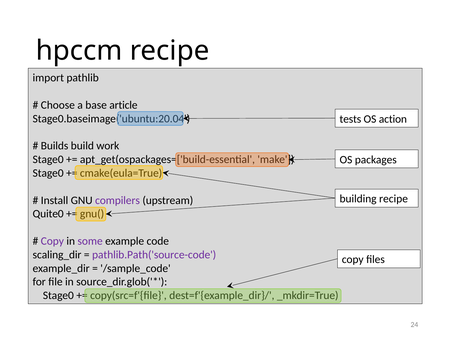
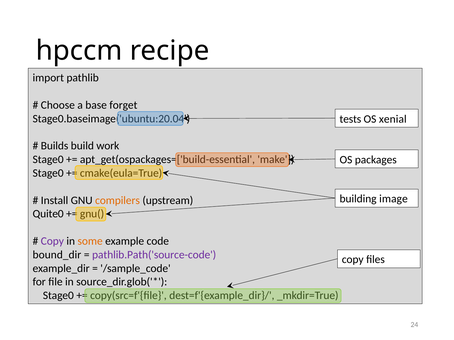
article: article -> forget (123, 105)
action: action -> xenial (393, 119)
building recipe: recipe -> image (393, 199)
compilers colour: purple -> orange (117, 201)
some colour: purple -> orange (90, 241)
scaling_dir: scaling_dir -> bound_dir (57, 255)
